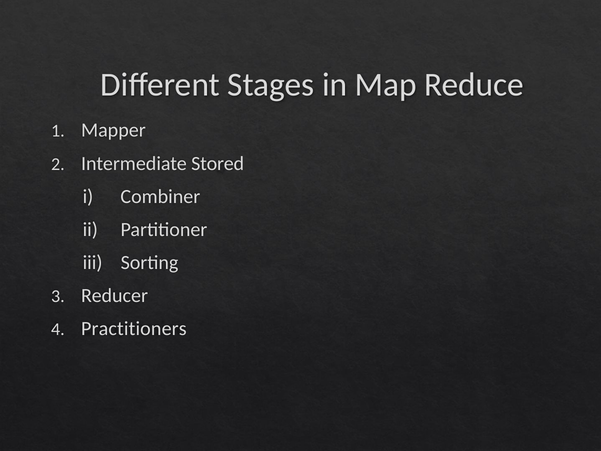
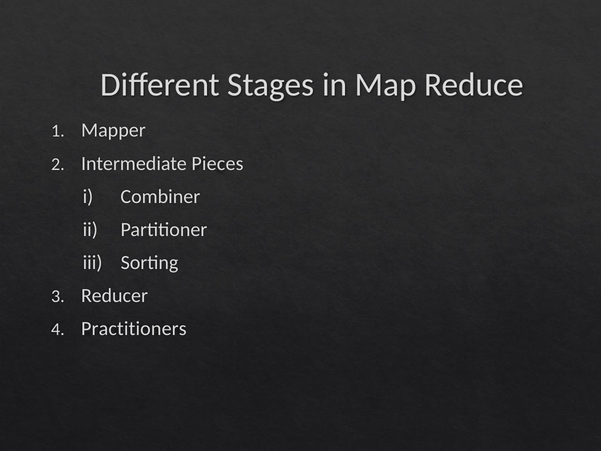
Stored: Stored -> Pieces (217, 163)
